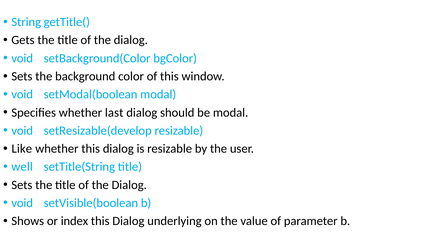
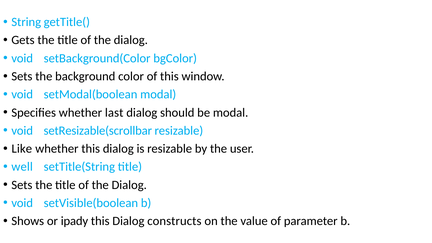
setResizable(develop: setResizable(develop -> setResizable(scrollbar (98, 131)
index: index -> ipady (74, 221)
underlying: underlying -> constructs (174, 221)
